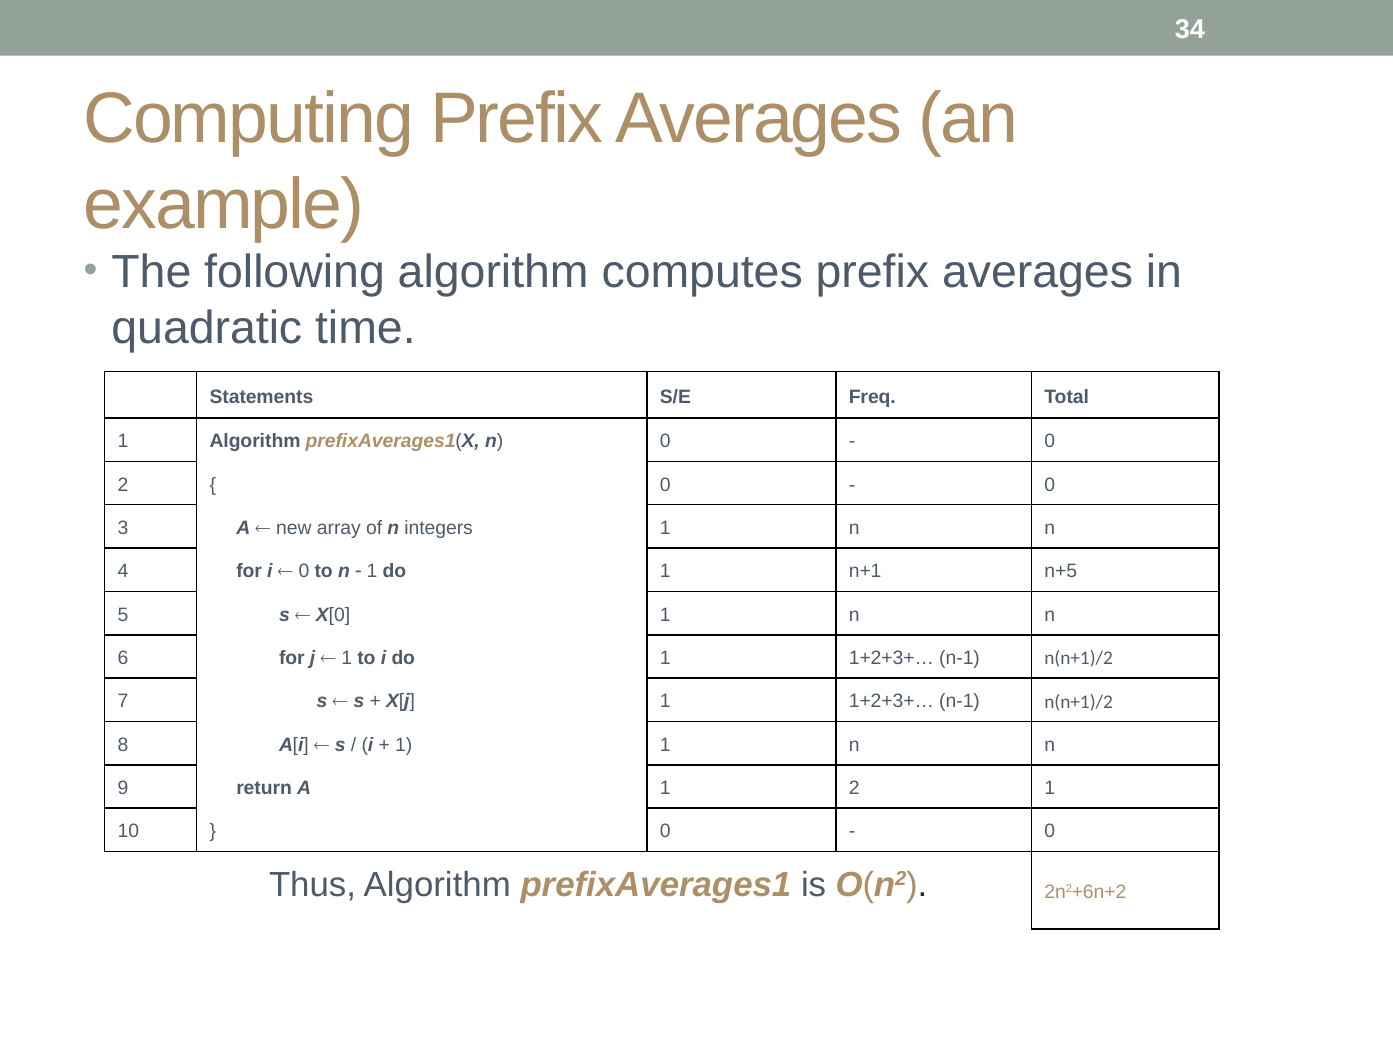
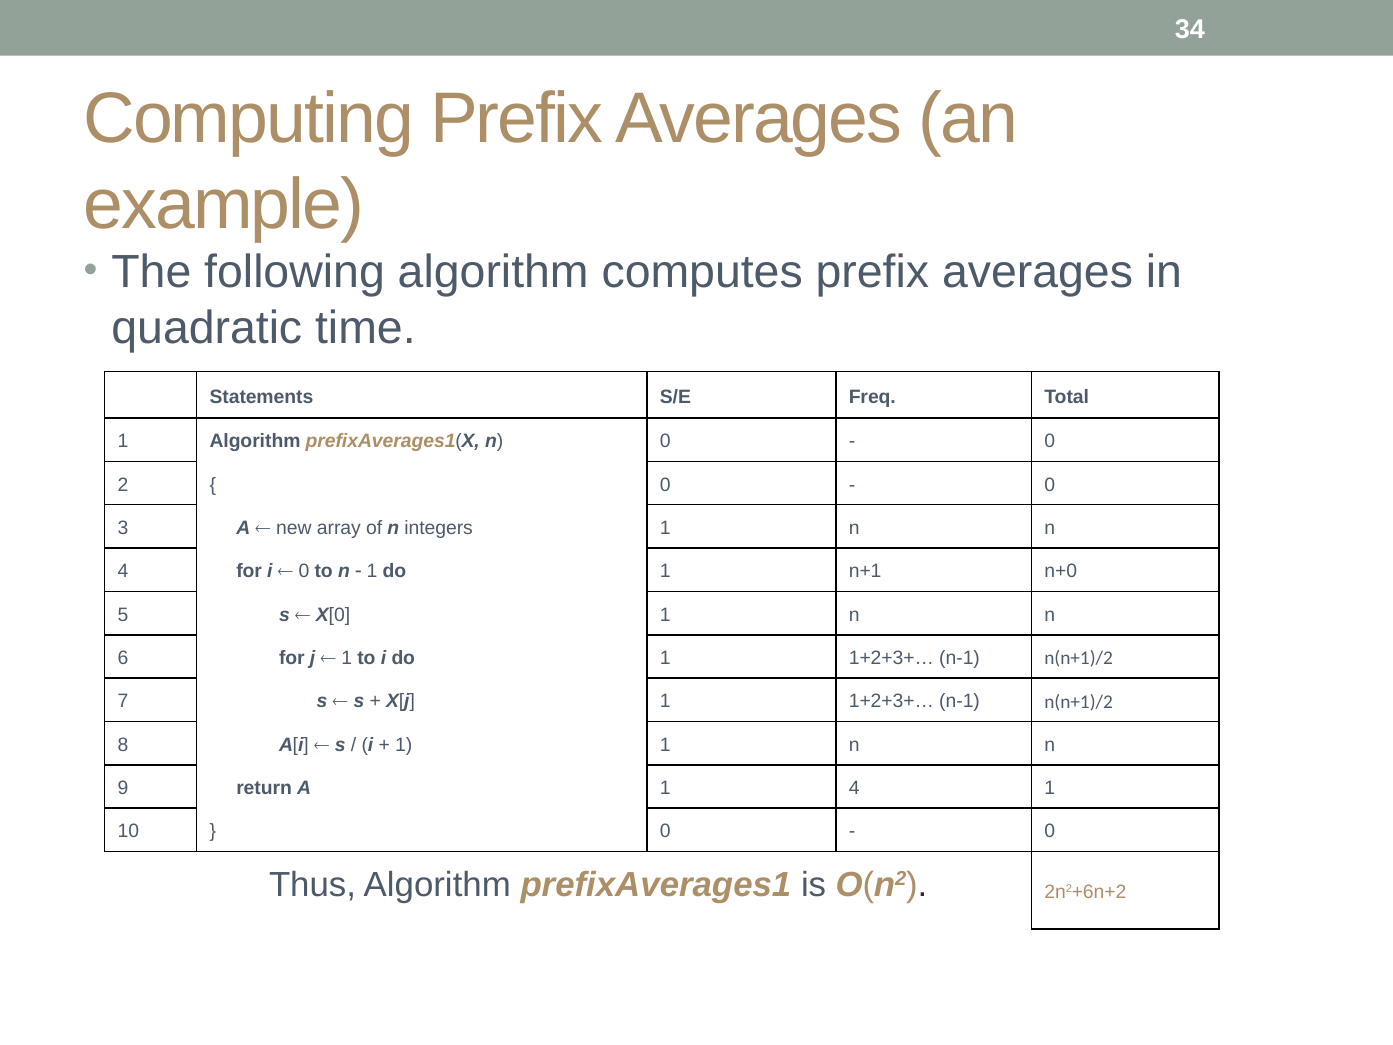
n+5: n+5 -> n+0 (1061, 571)
1 2: 2 -> 4 (854, 788)
